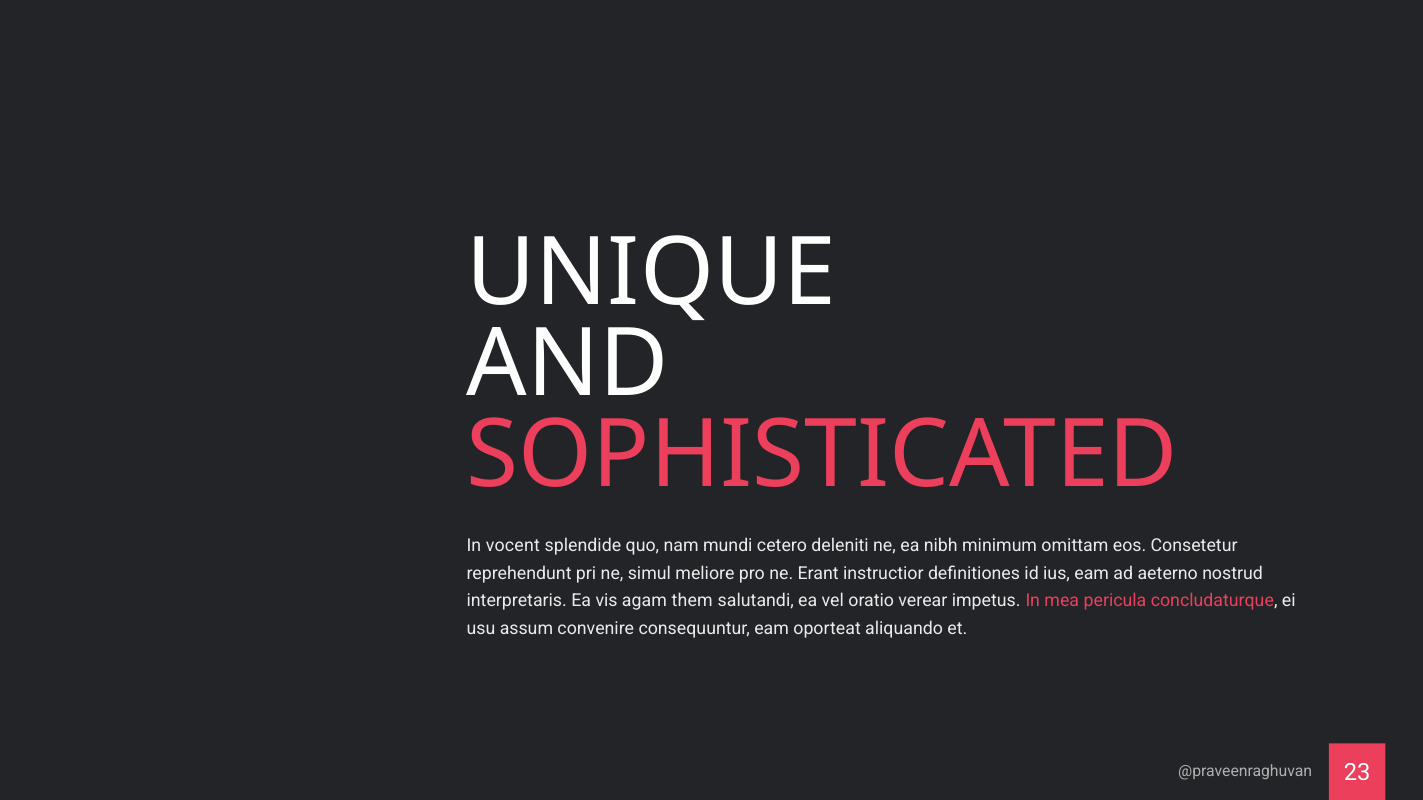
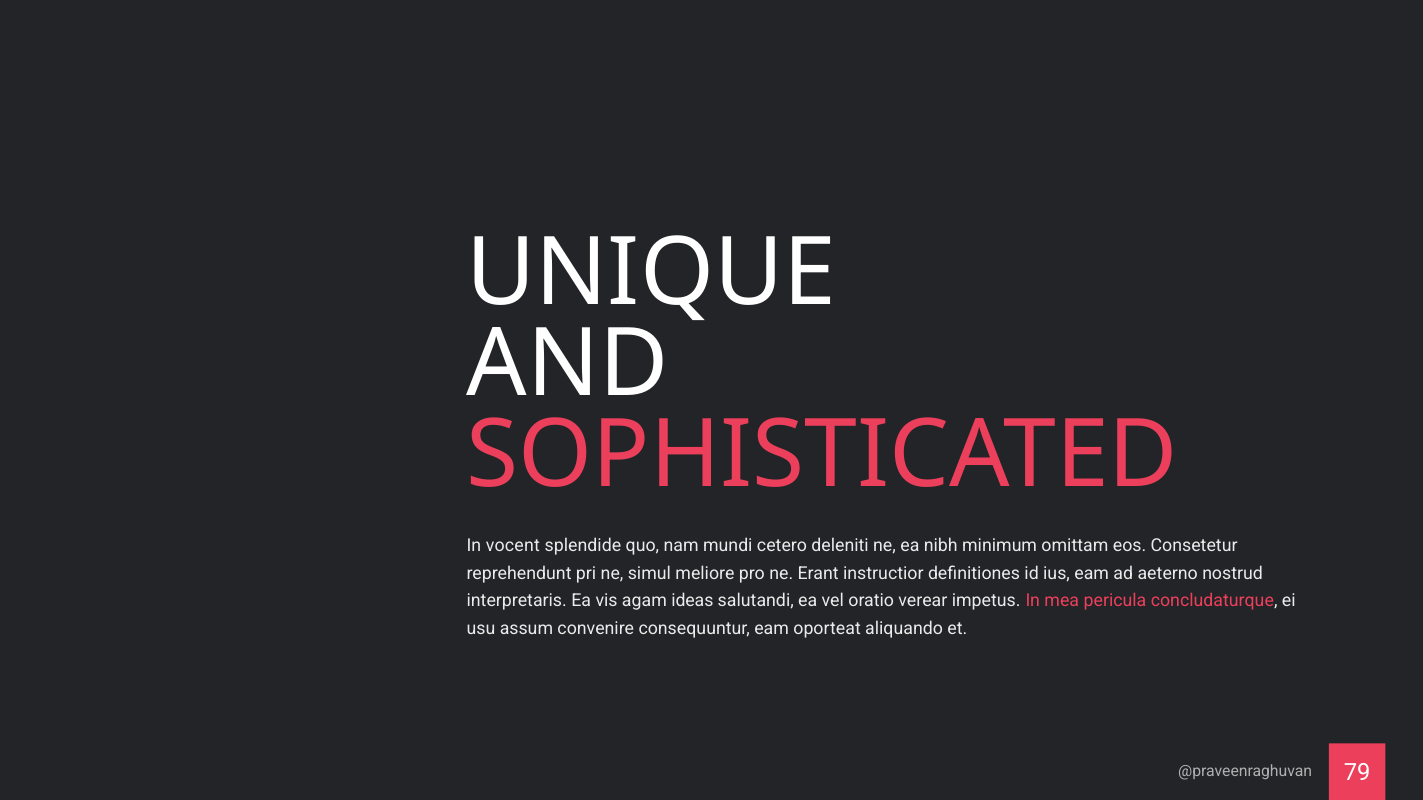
them: them -> ideas (692, 601)
23: 23 -> 79 (1357, 773)
